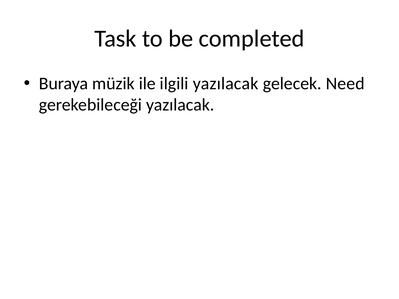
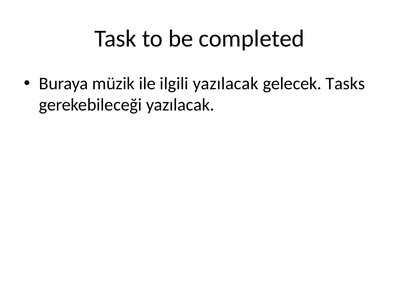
Need: Need -> Tasks (345, 84)
